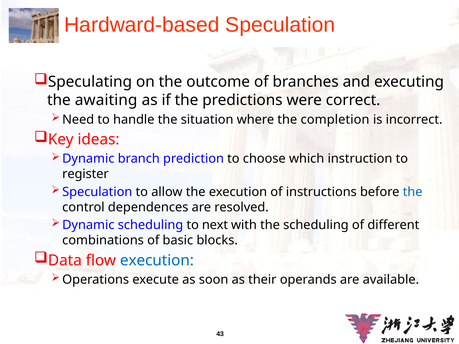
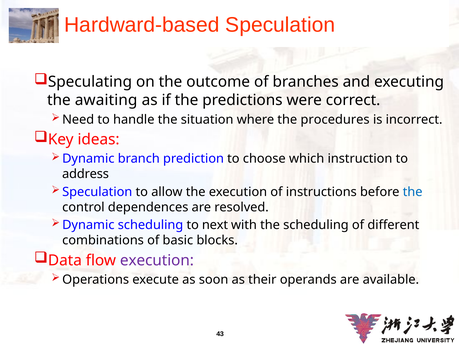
completion: completion -> procedures (335, 120)
register: register -> address (86, 174)
execution colour: blue -> purple (157, 261)
